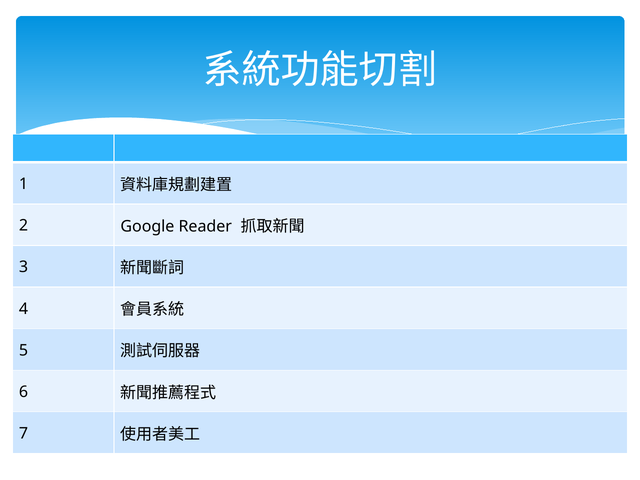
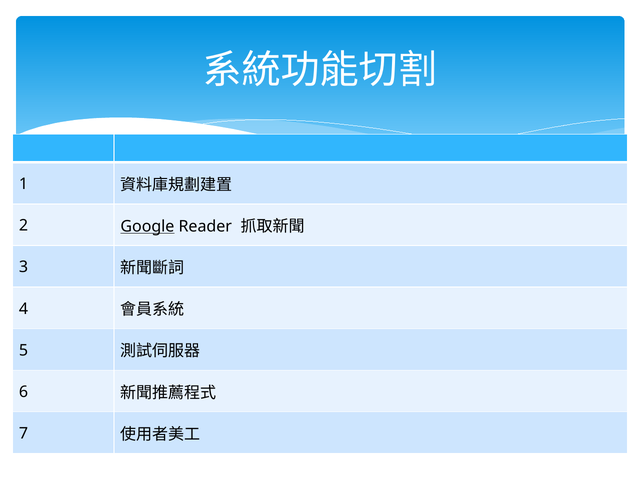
Google underline: none -> present (147, 226)
